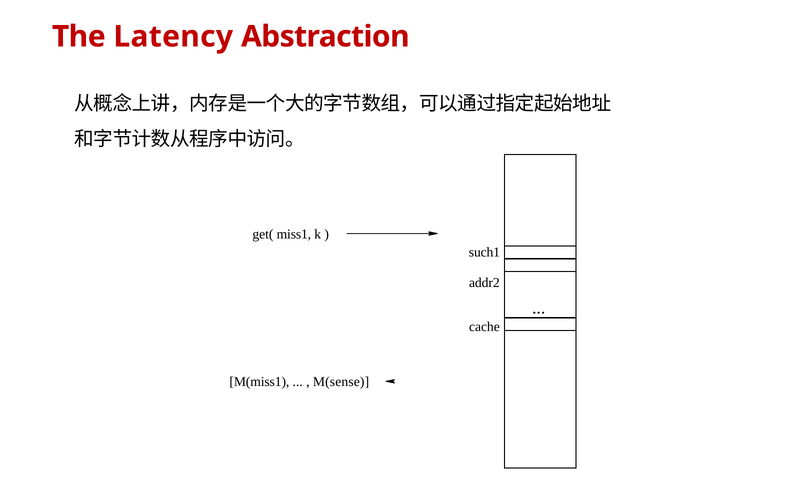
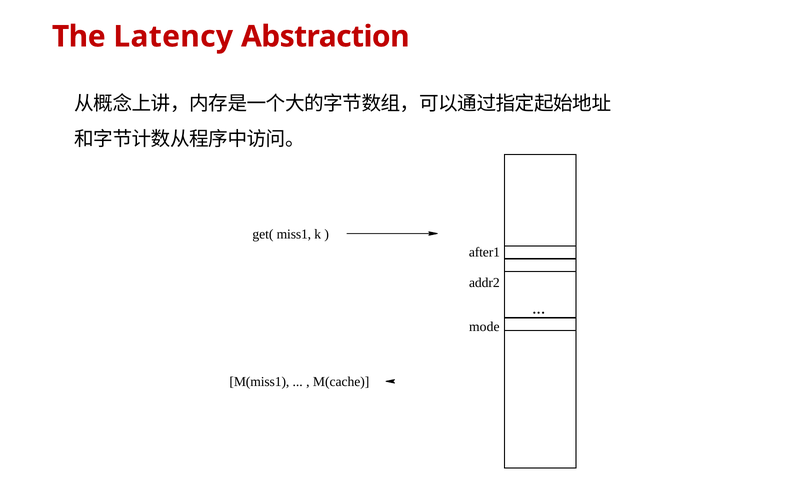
such1: such1 -> after1 (484, 252)
cache: cache -> mode (484, 327)
M(sense: M(sense -> M(cache (341, 382)
